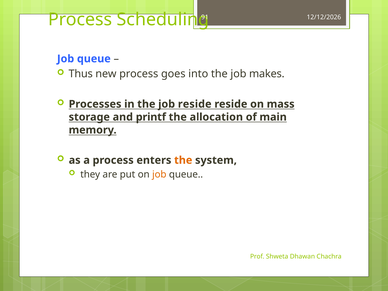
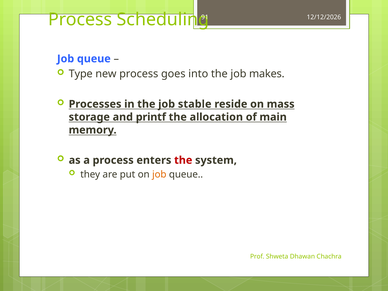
Thus: Thus -> Type (81, 74)
job reside: reside -> stable (195, 104)
the colour: orange -> red (183, 160)
